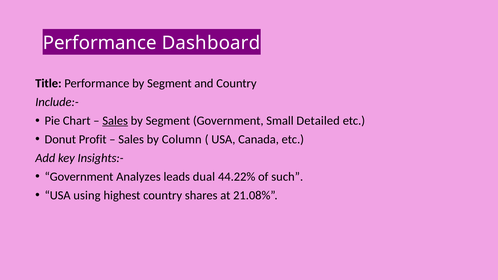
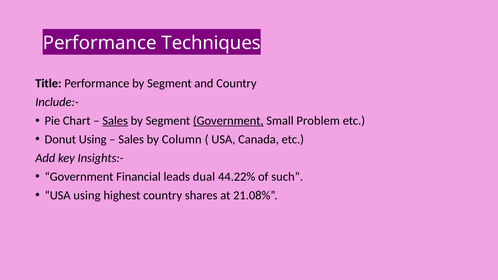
Dashboard: Dashboard -> Techniques (211, 43)
Government underline: none -> present (228, 121)
Detailed: Detailed -> Problem (318, 121)
Donut Profit: Profit -> Using (93, 139)
Analyzes: Analyzes -> Financial (138, 177)
